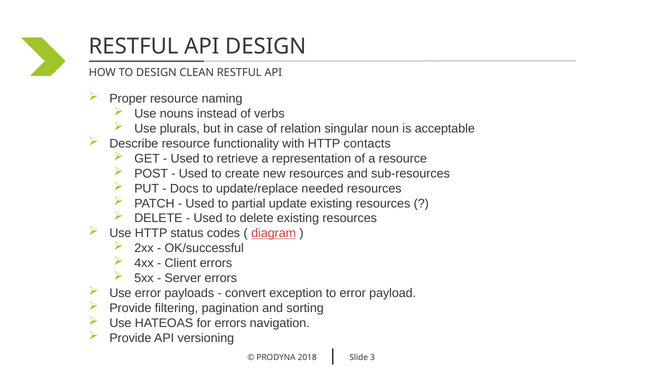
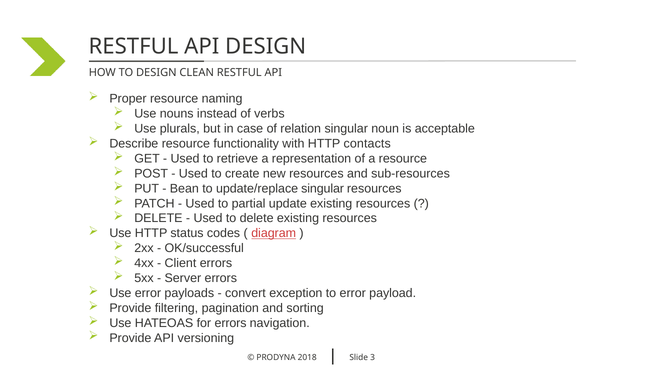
Docs: Docs -> Bean (184, 189)
update/replace needed: needed -> singular (323, 189)
